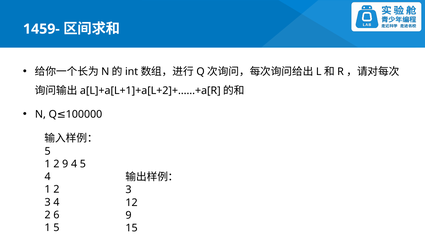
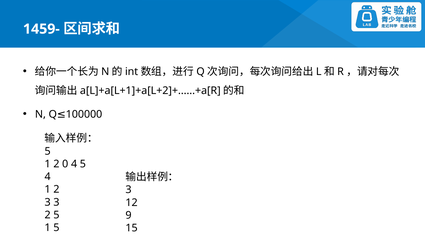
2 9: 9 -> 0 (65, 164)
3 4: 4 -> 3 (56, 202)
2 6: 6 -> 5 (56, 215)
